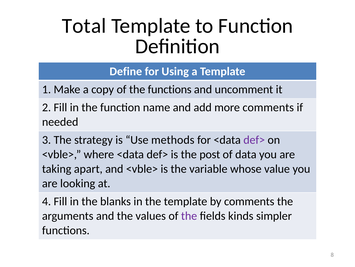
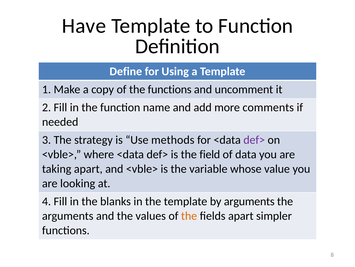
Total: Total -> Have (84, 26)
post: post -> field (210, 154)
by comments: comments -> arguments (249, 201)
the colour: purple -> orange (189, 215)
fields kinds: kinds -> apart (241, 215)
